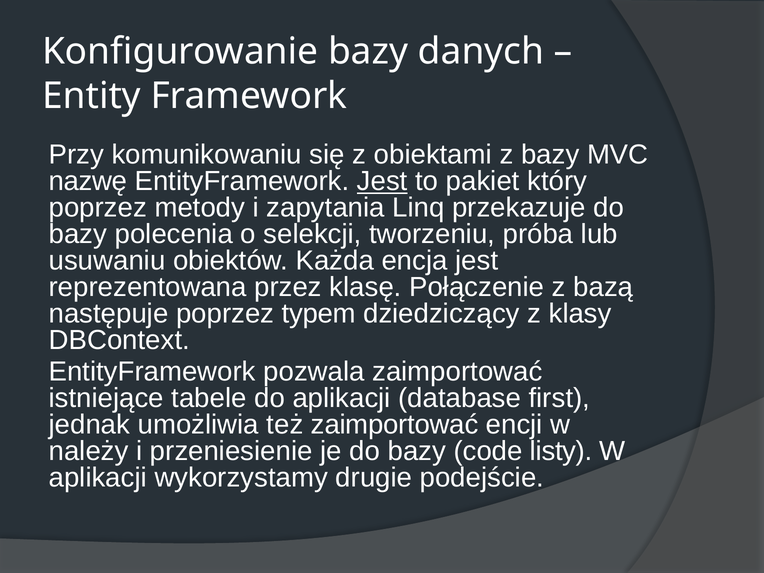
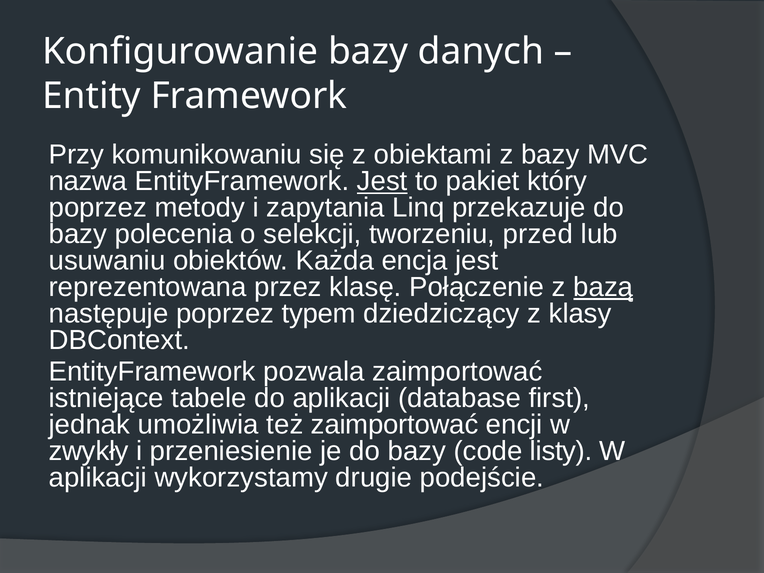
nazwę: nazwę -> nazwa (88, 181)
próba: próba -> przed (538, 234)
bazą underline: none -> present (603, 287)
należy: należy -> zwykły (89, 451)
